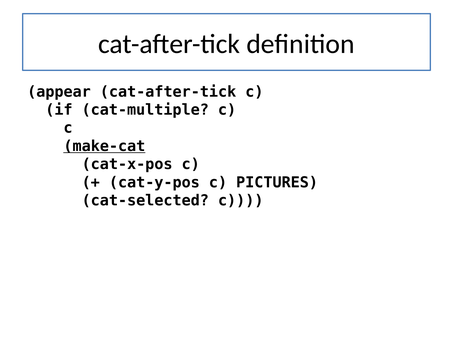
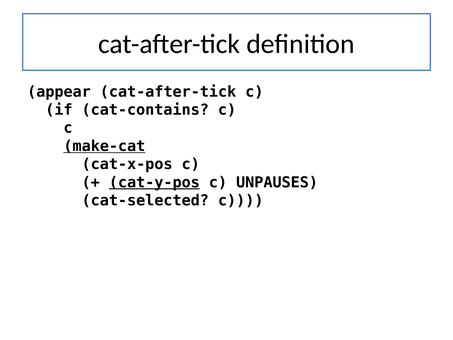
cat-multiple: cat-multiple -> cat-contains (145, 110)
cat-y-pos underline: none -> present (154, 182)
PICTURES: PICTURES -> UNPAUSES (277, 182)
